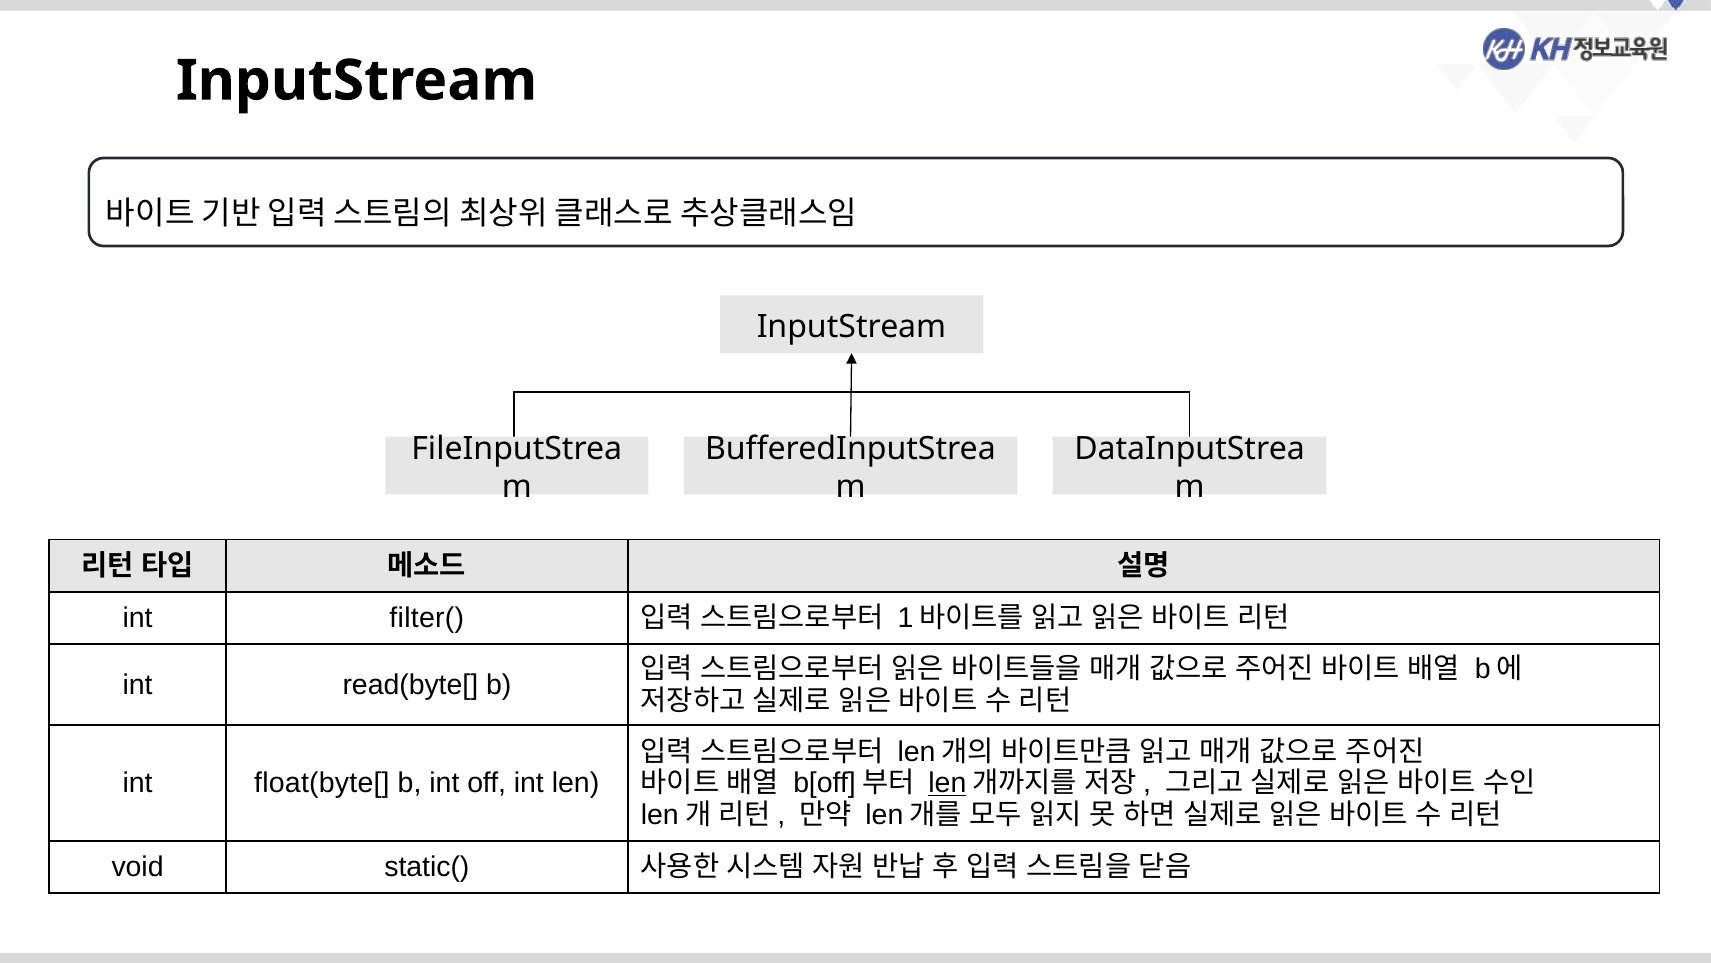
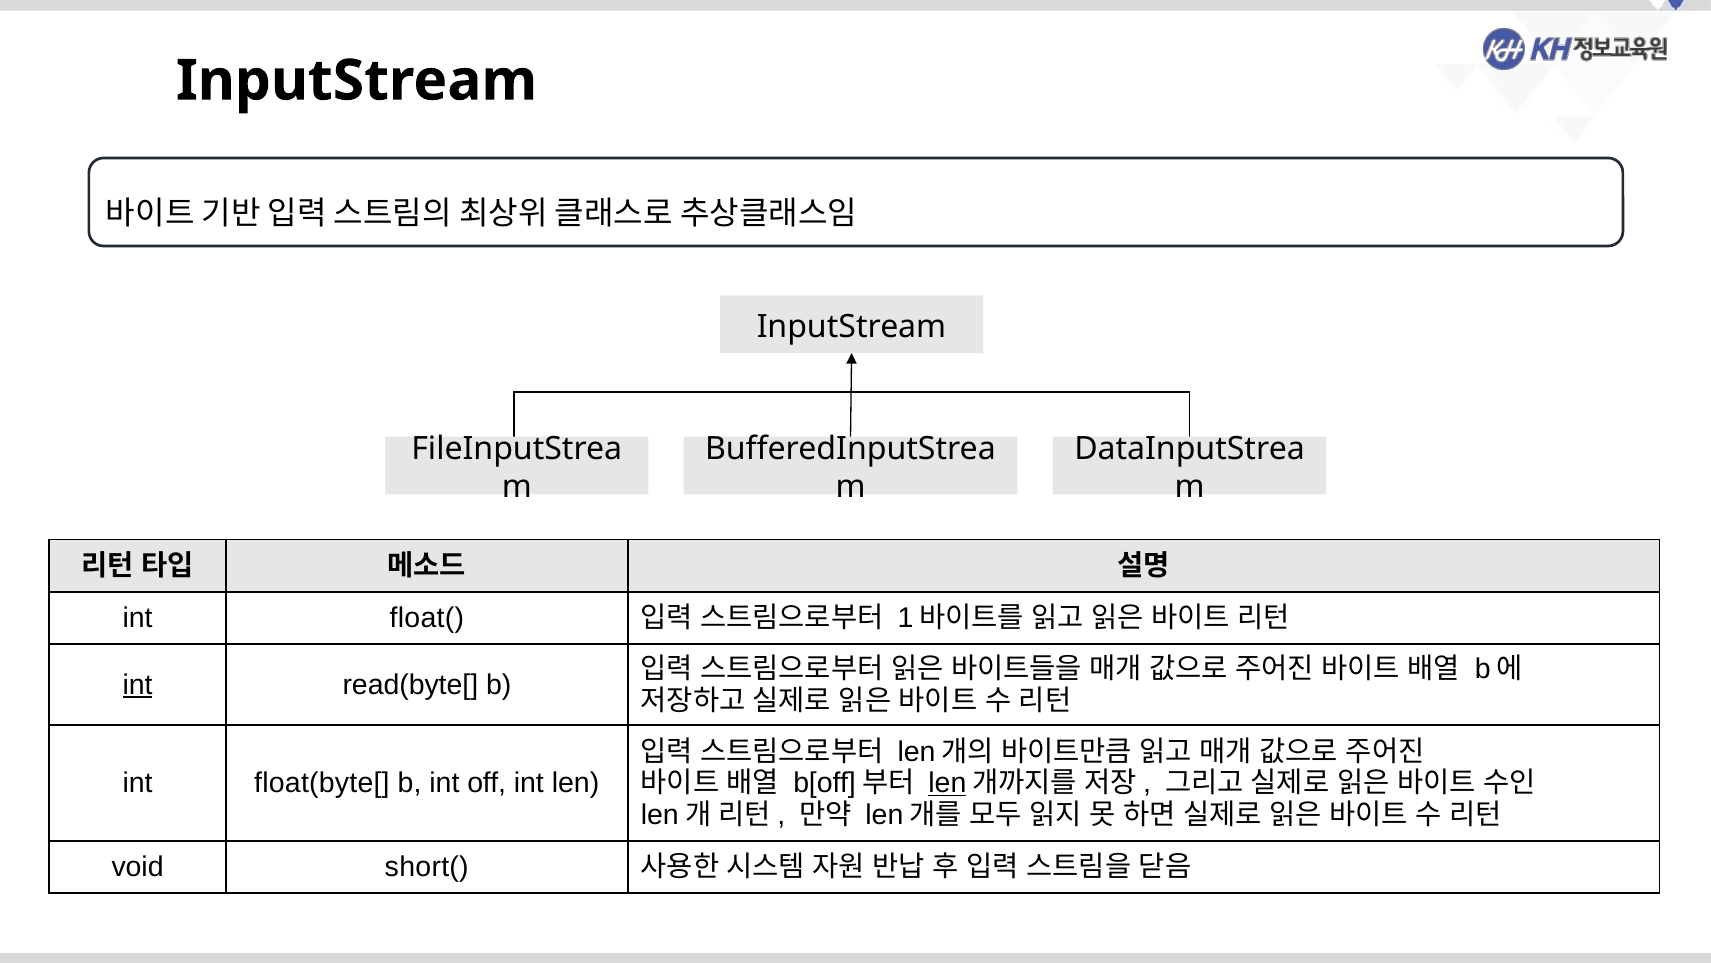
filter(: filter( -> float( (427, 618)
int underline: none -> present (138, 685)
static(: static( -> short( (427, 867)
